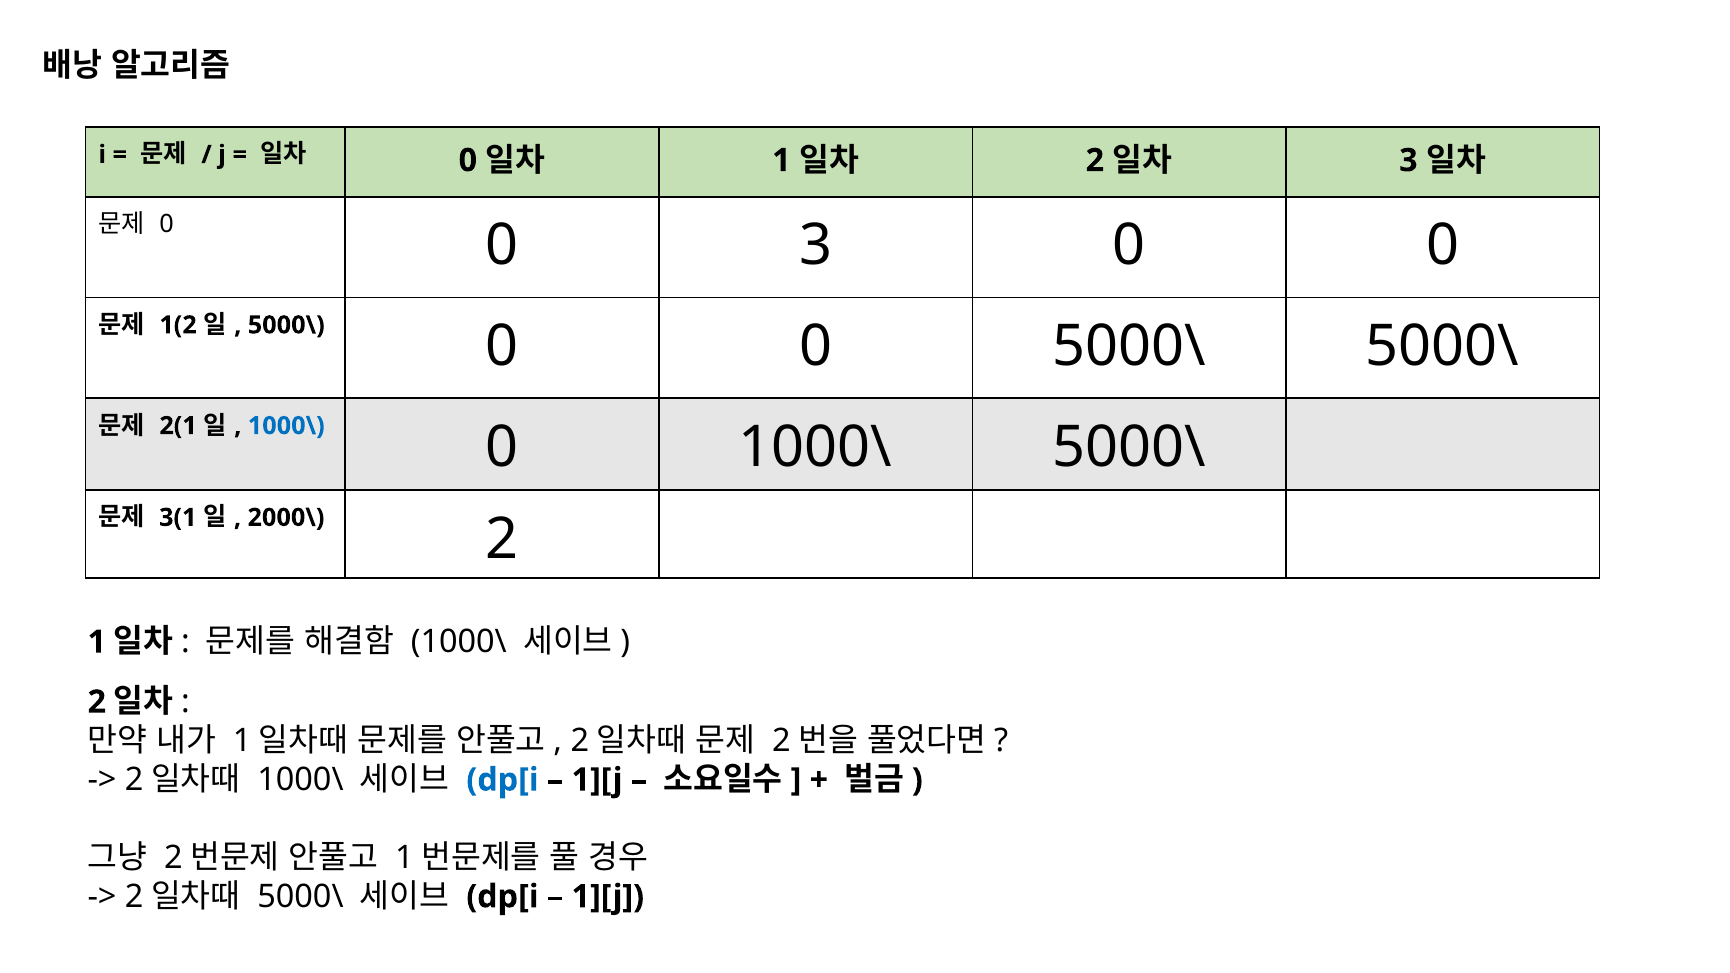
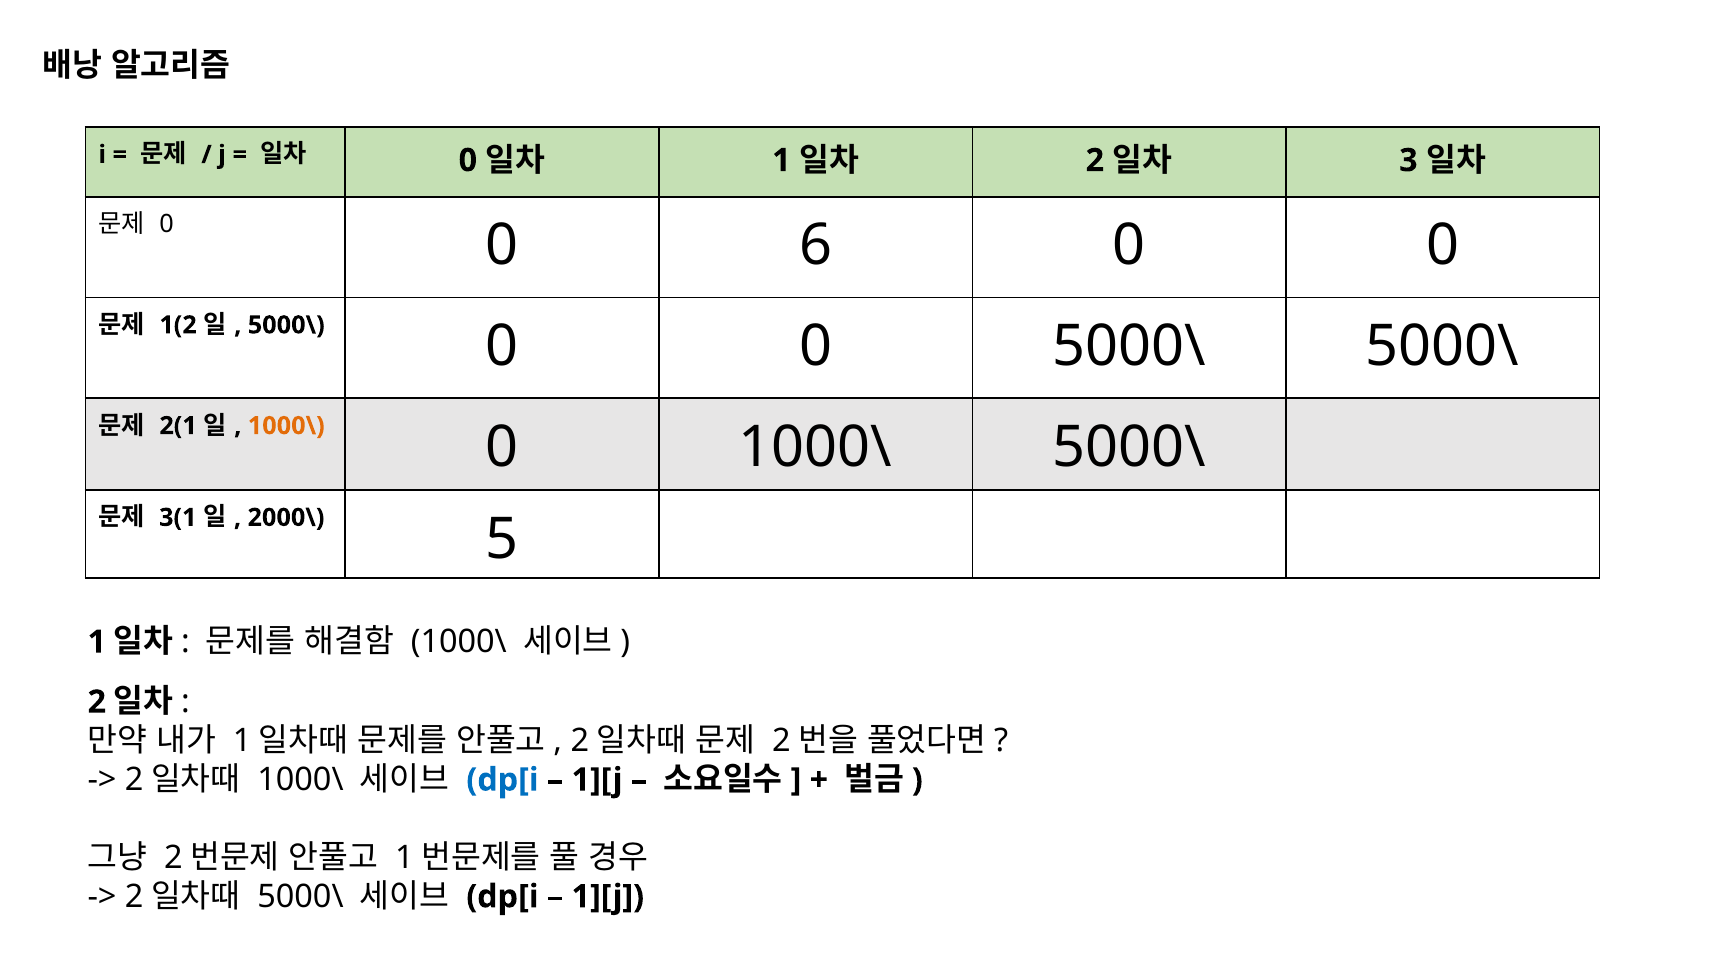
0 3: 3 -> 6 (816, 246)
1000\ colour: blue -> orange (286, 426)
2000\ 2: 2 -> 5 (502, 539)
